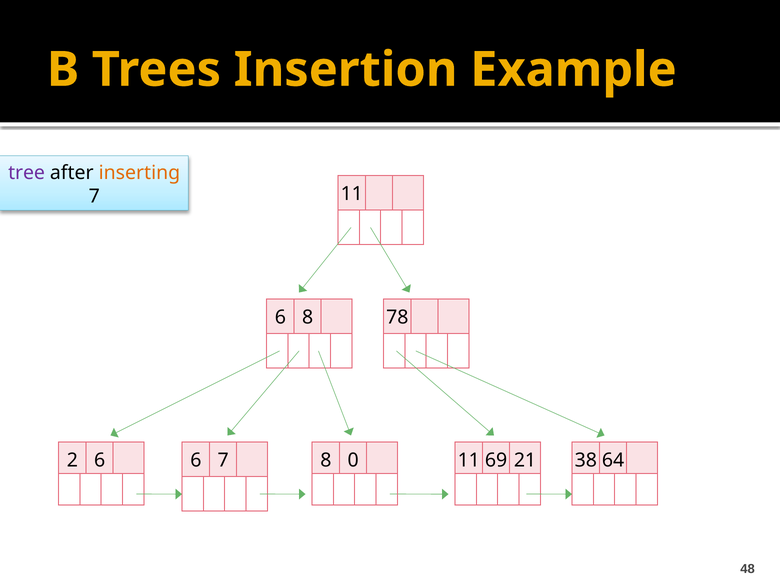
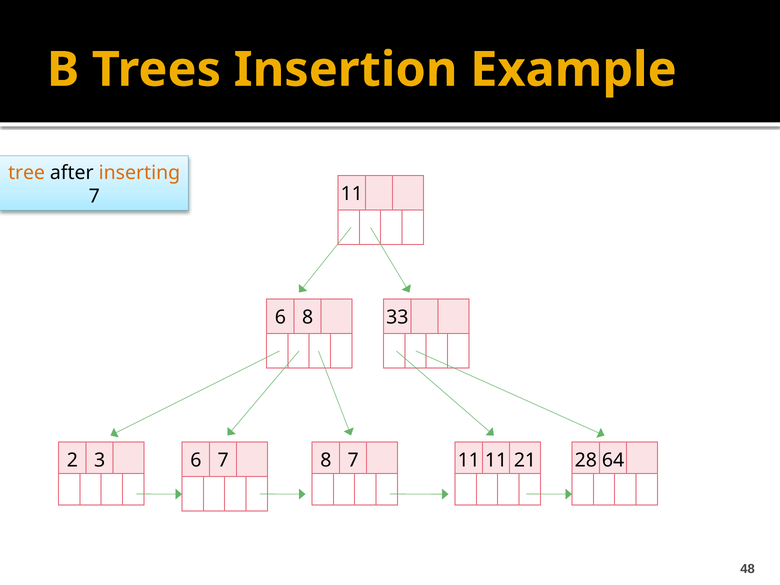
tree colour: purple -> orange (27, 173)
78: 78 -> 33 (397, 317)
2 6: 6 -> 3 (100, 460)
8 0: 0 -> 7 (353, 460)
11 69: 69 -> 11 (496, 460)
38: 38 -> 28 (586, 460)
